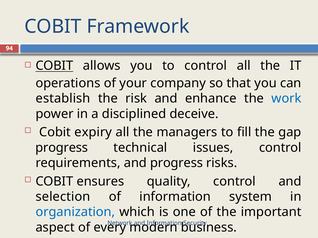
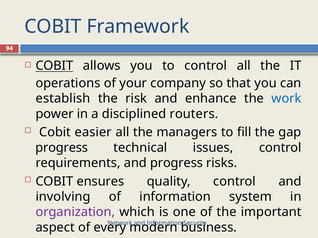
deceive: deceive -> routers (194, 114)
expiry: expiry -> easier (93, 133)
selection: selection -> involving (63, 197)
organization colour: blue -> purple (75, 212)
